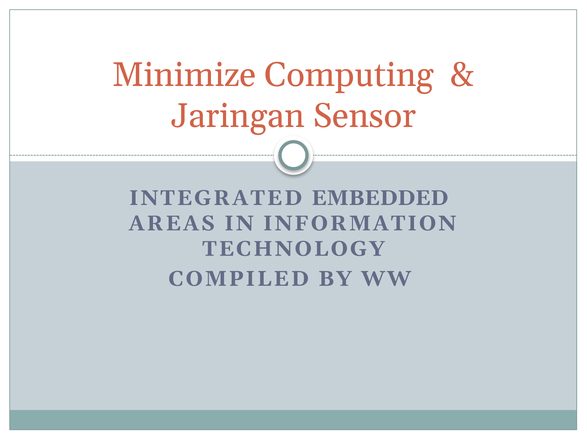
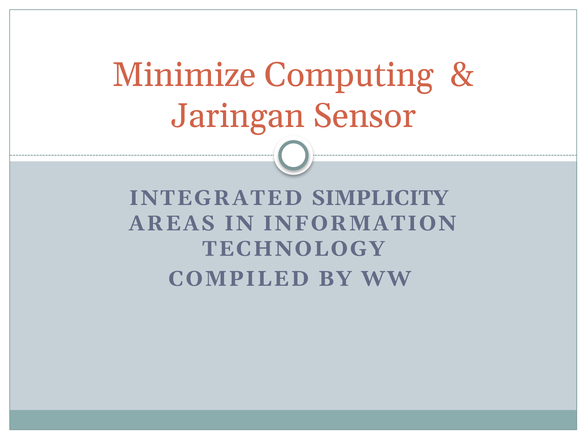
EMBEDDED: EMBEDDED -> SIMPLICITY (380, 198)
